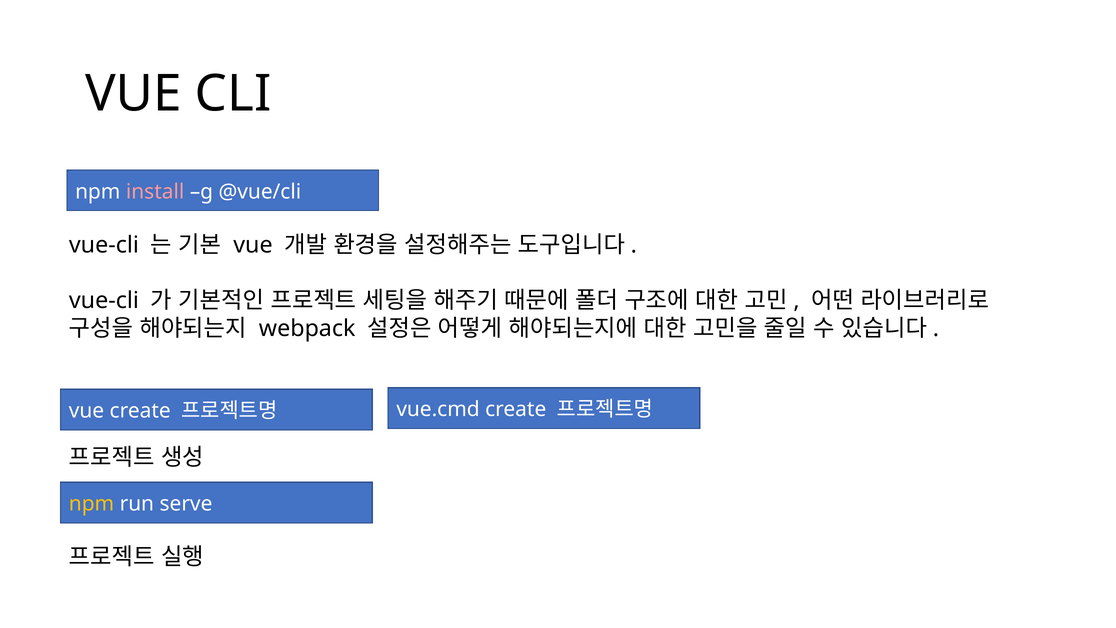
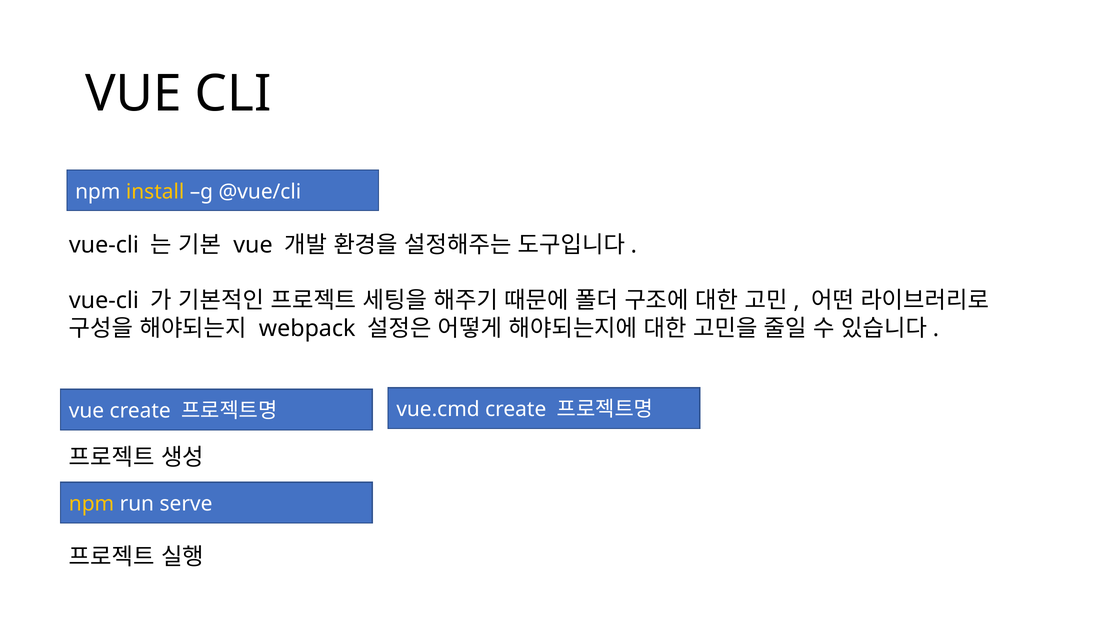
install colour: pink -> yellow (155, 192)
